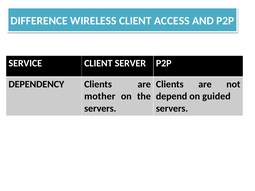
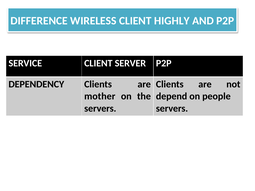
ACCESS: ACCESS -> HIGHLY (172, 21)
guided: guided -> people (216, 96)
